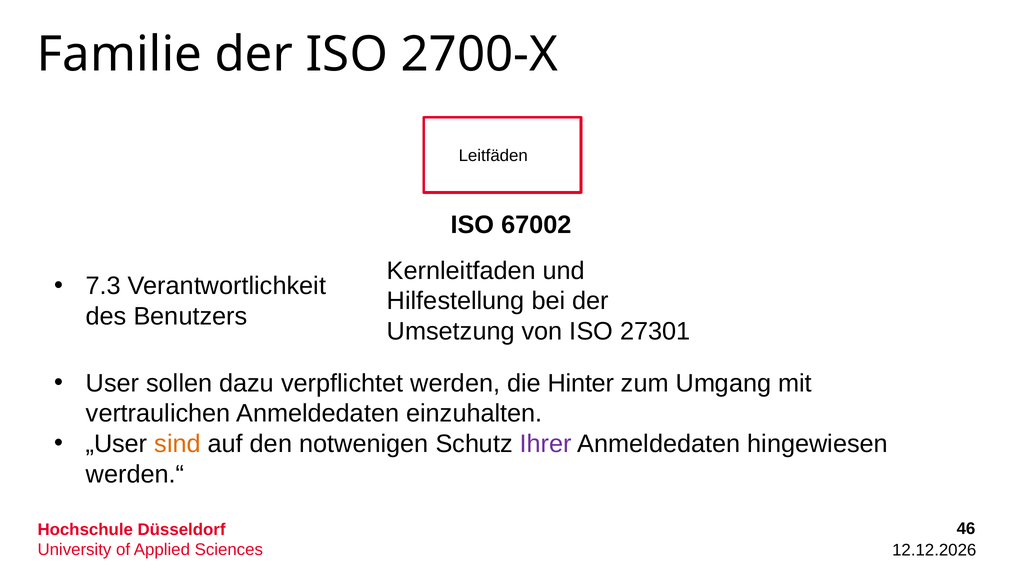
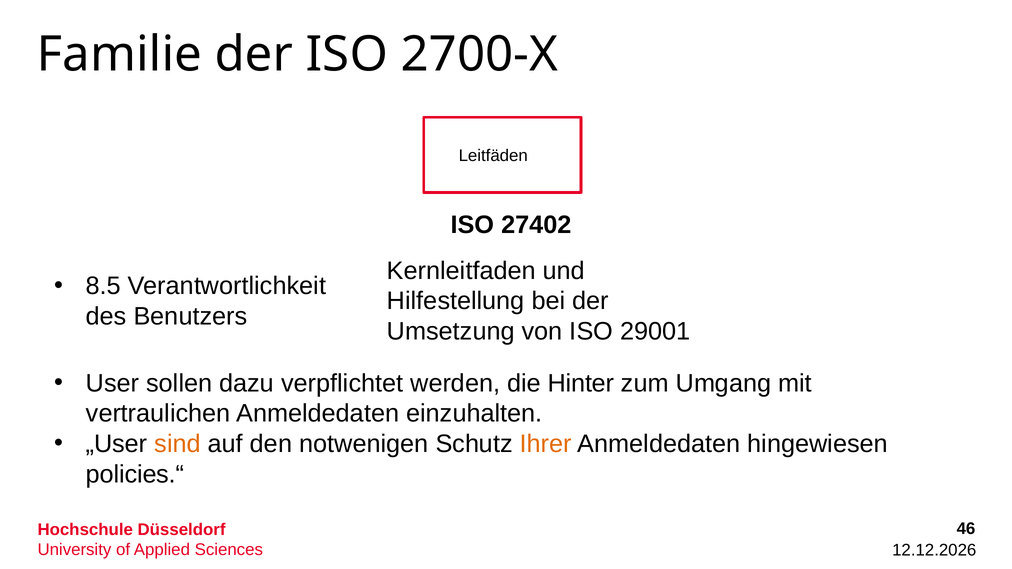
67002: 67002 -> 27402 (536, 225)
7.3: 7.3 -> 8.5 (103, 286)
27301: 27301 -> 29001 (655, 332)
Ihrer colour: purple -> orange (546, 444)
werden.“: werden.“ -> policies.“ (135, 474)
